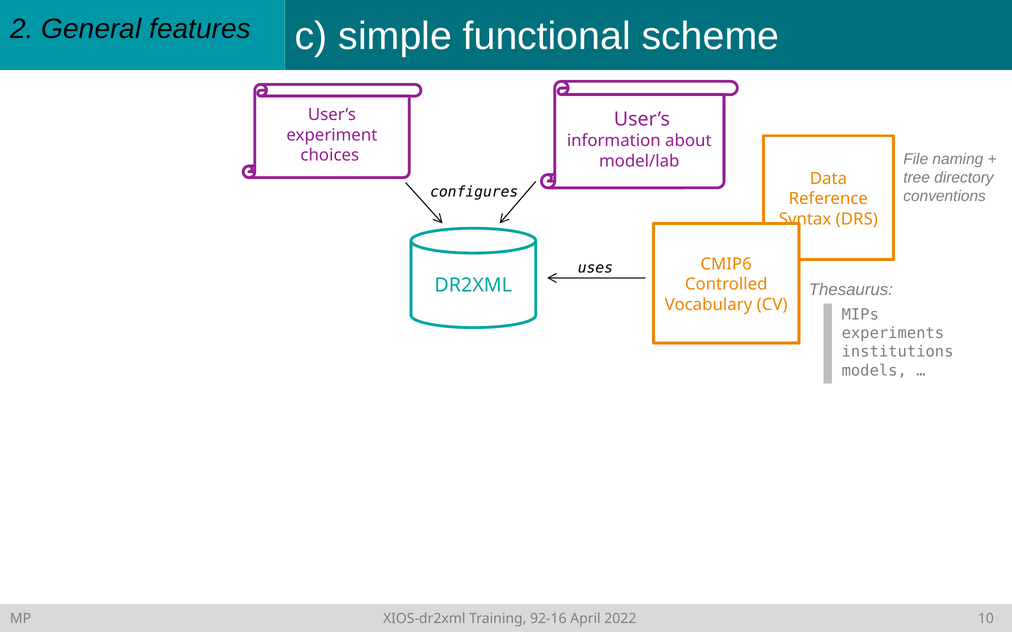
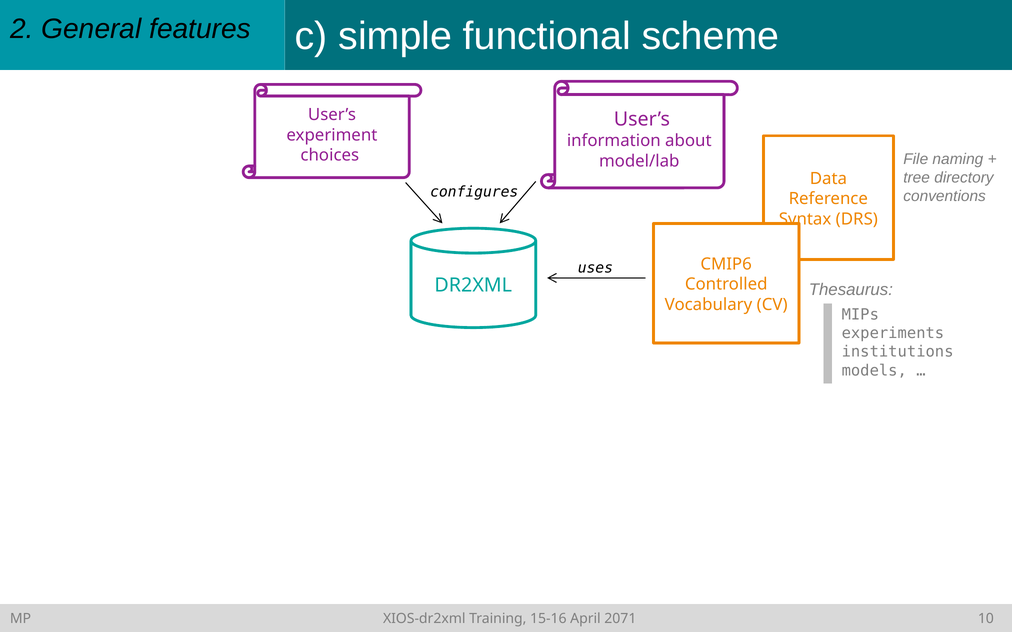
92-16: 92-16 -> 15-16 (548, 619)
2022: 2022 -> 2071 (620, 619)
